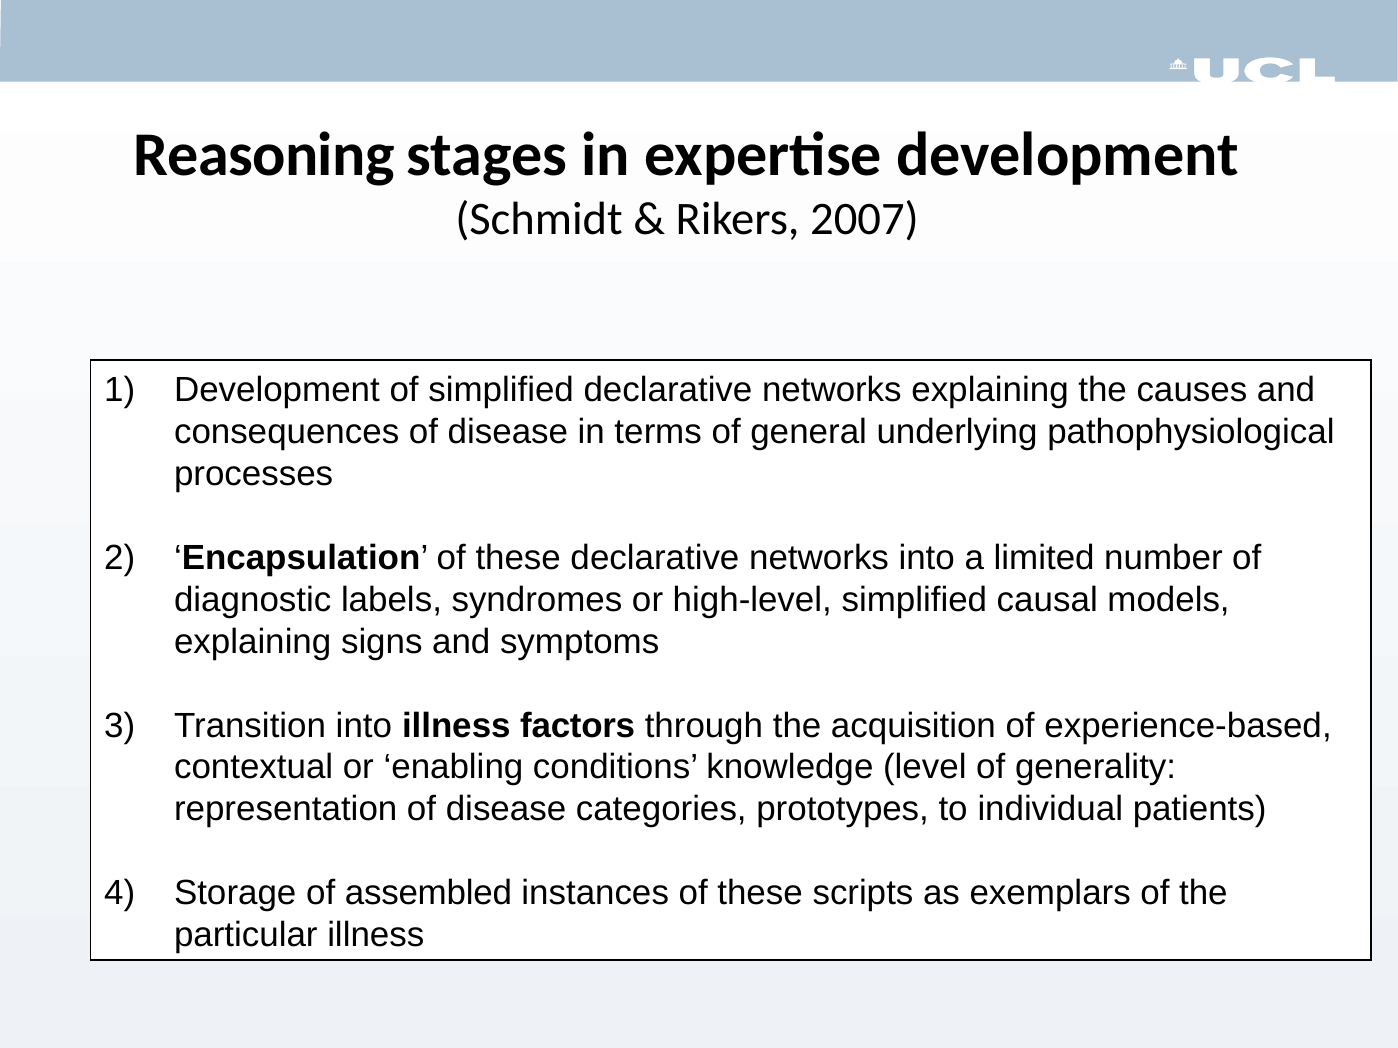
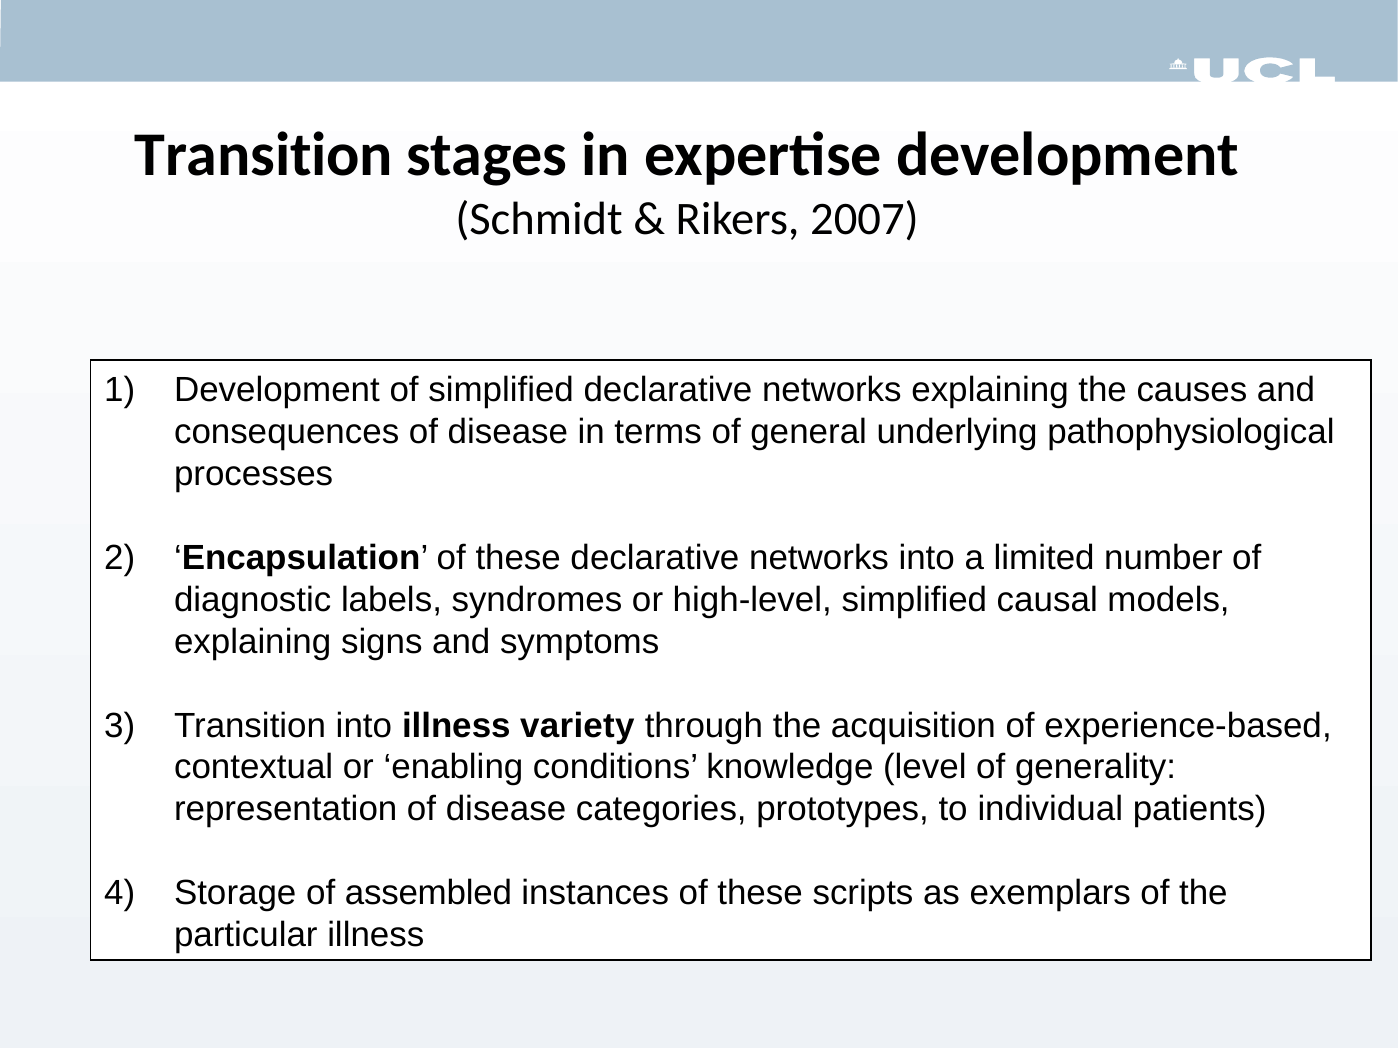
Reasoning: Reasoning -> Transition (264, 155)
factors: factors -> variety (577, 726)
